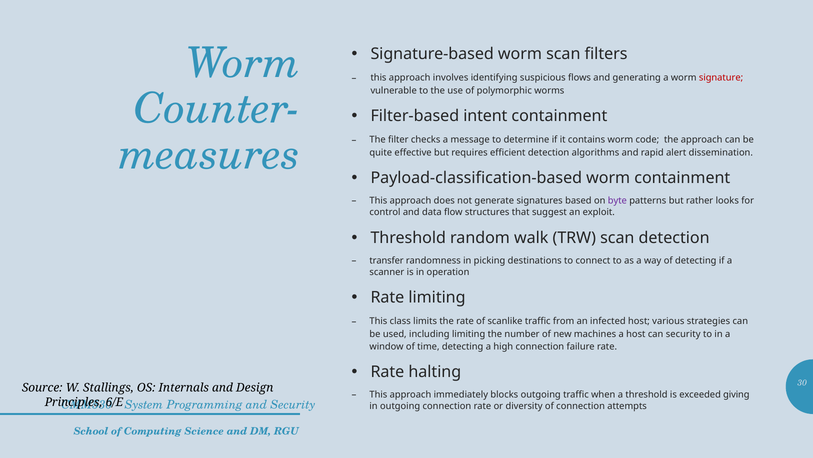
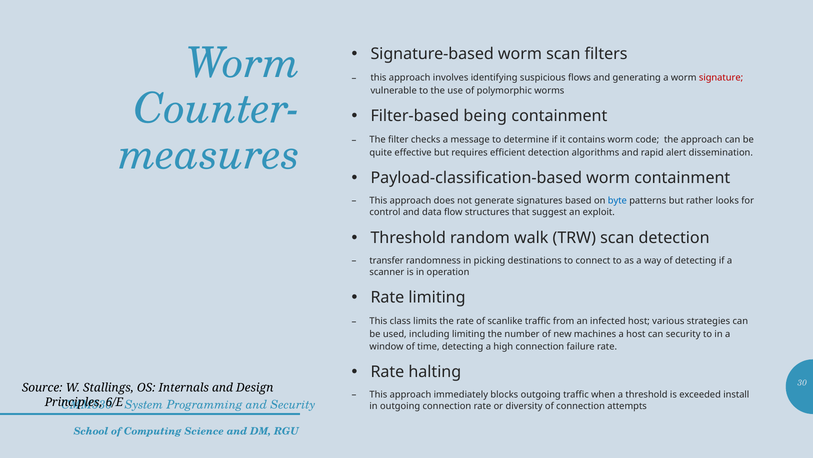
intent: intent -> being (485, 116)
byte colour: purple -> blue (617, 200)
giving: giving -> install (736, 394)
